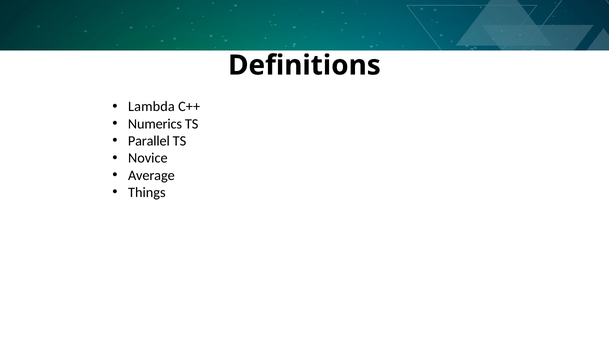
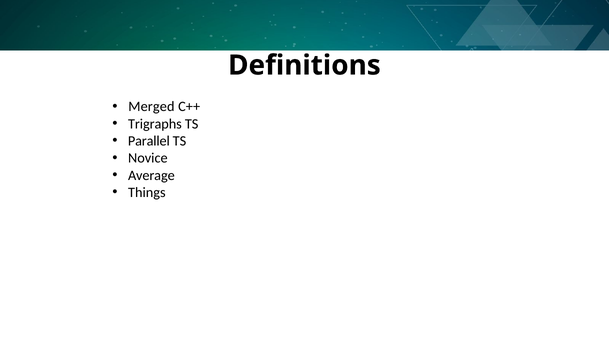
Lambda: Lambda -> Merged (151, 107)
Numerics: Numerics -> Trigraphs (155, 124)
